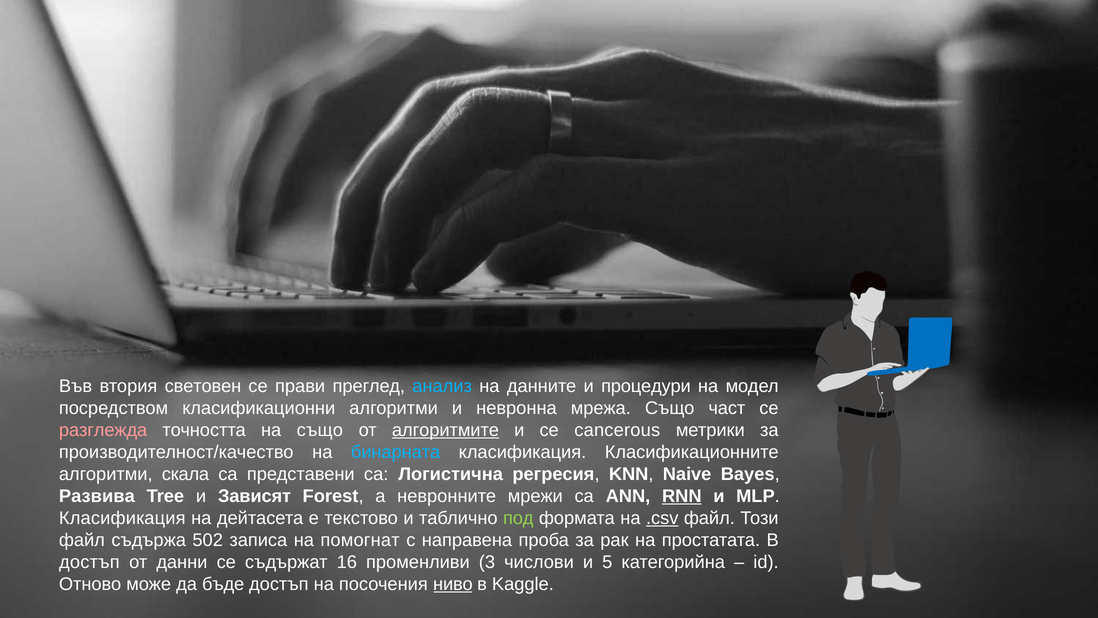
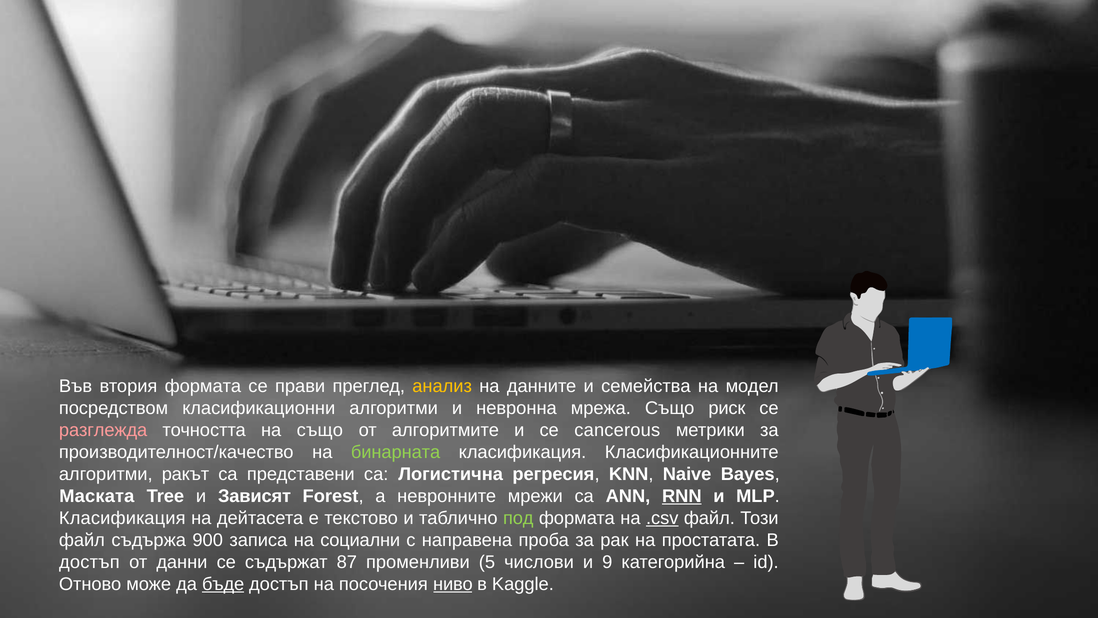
втория световен: световен -> формата (203, 386)
анализ colour: light blue -> yellow (442, 386)
процедури: процедури -> семейства (646, 386)
част: част -> риск (727, 408)
алгоритмите underline: present -> none (445, 430)
бинарната colour: light blue -> light green (396, 452)
скала: скала -> ракът (185, 474)
Развива: Развива -> Маската (97, 496)
502: 502 -> 900 (208, 540)
помогнат: помогнат -> социални (360, 540)
16: 16 -> 87 (347, 562)
3: 3 -> 5 (487, 562)
5: 5 -> 9 (607, 562)
бъде underline: none -> present (223, 584)
